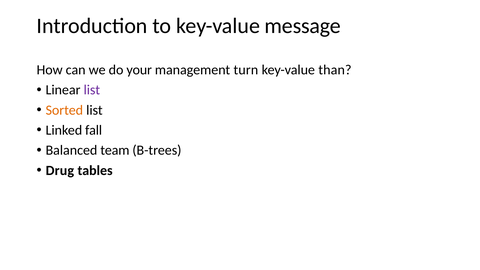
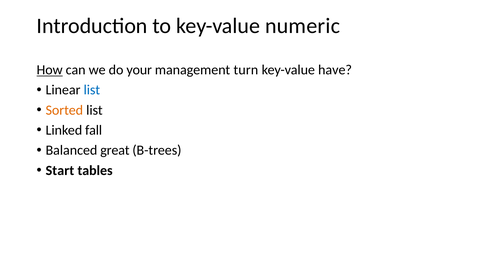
message: message -> numeric (303, 26)
How underline: none -> present (50, 70)
than: than -> have (335, 70)
list colour: purple -> blue (92, 90)
team: team -> great (115, 150)
Drug: Drug -> Start (60, 170)
